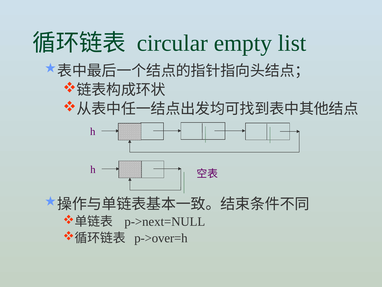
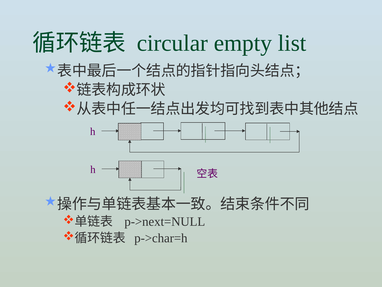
p->over=h: p->over=h -> p->char=h (161, 238)
